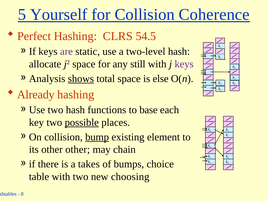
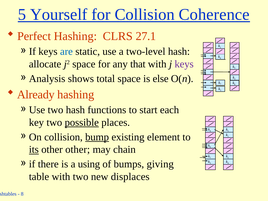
54.5: 54.5 -> 27.1 (146, 36)
are colour: purple -> blue (66, 52)
still: still -> that (138, 64)
shows underline: present -> none (81, 79)
base: base -> start (148, 110)
its underline: none -> present (34, 150)
takes: takes -> using (89, 164)
choice: choice -> giving (160, 164)
choosing: choosing -> displaces (130, 177)
